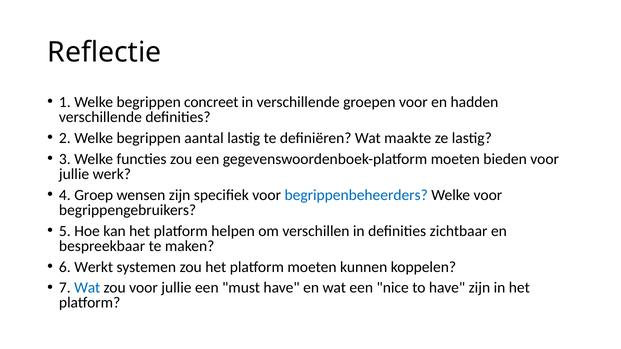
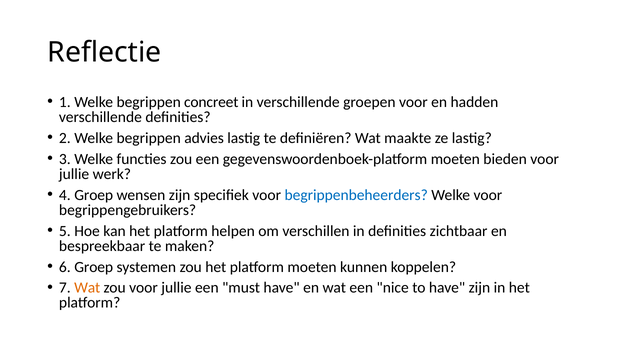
aantal: aantal -> advies (204, 138)
6 Werkt: Werkt -> Groep (94, 267)
Wat colour: blue -> orange (87, 288)
